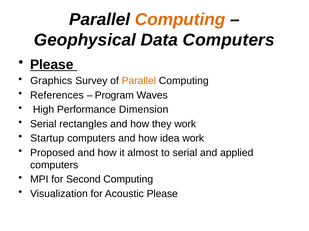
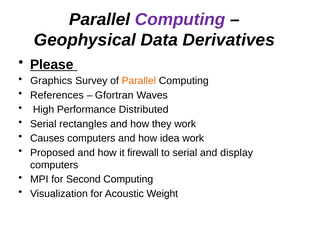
Computing colour: orange -> purple (180, 19)
Data Computers: Computers -> Derivatives (229, 40)
Program: Program -> Gfortran (114, 95)
Dimension: Dimension -> Distributed (144, 110)
Startup: Startup -> Causes (47, 139)
almost: almost -> firewall (143, 153)
applied: applied -> display (237, 153)
Acoustic Please: Please -> Weight (162, 194)
